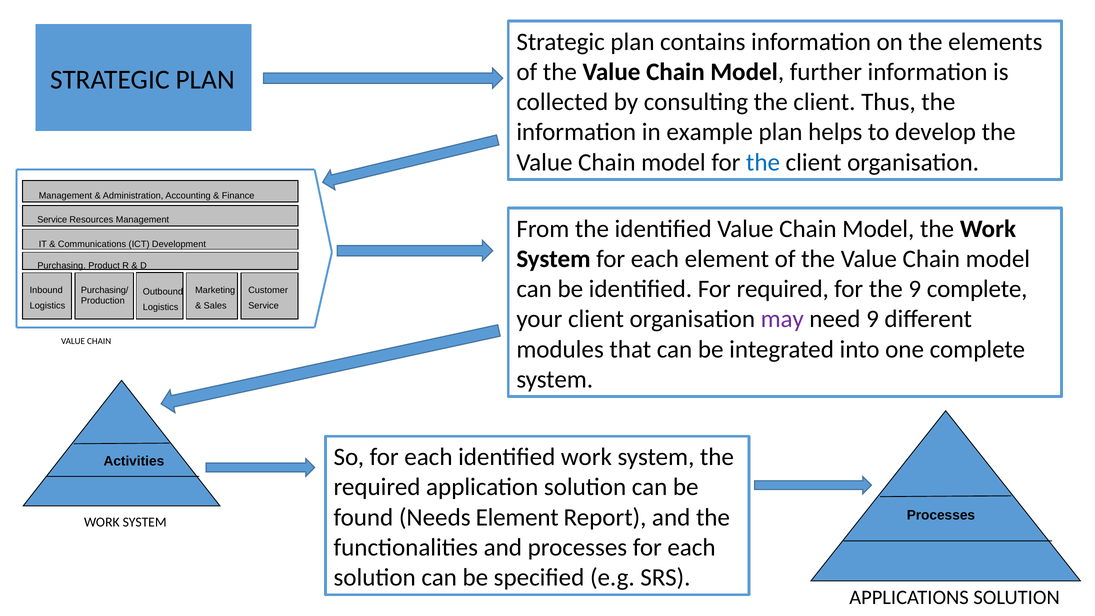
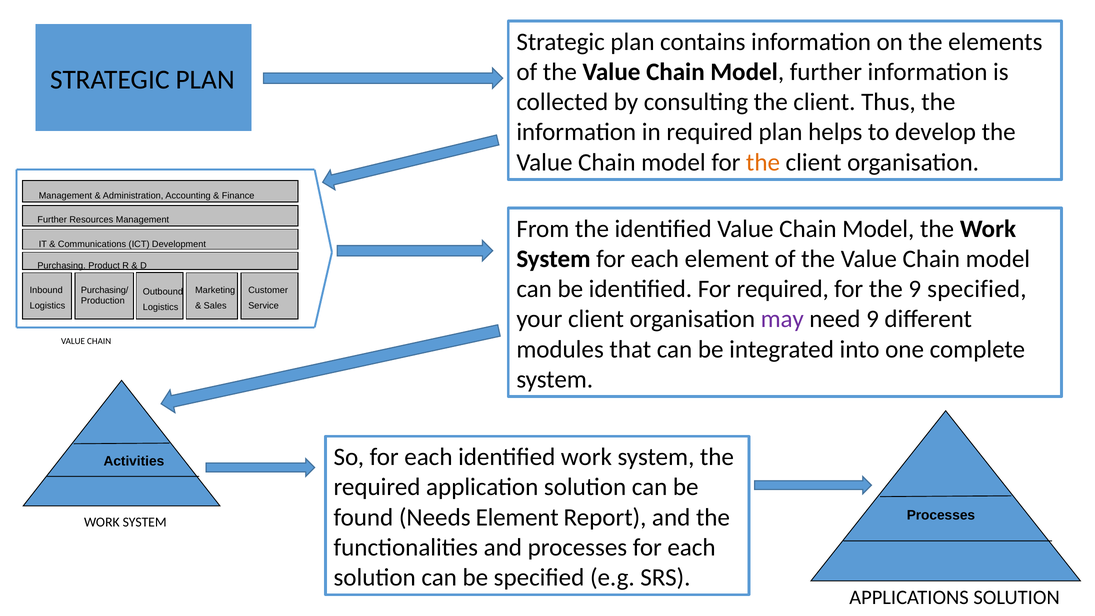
in example: example -> required (710, 132)
the colour: blue -> orange (763, 162)
Service: Service -> Further (52, 220)
9 complete: complete -> specified (977, 289)
